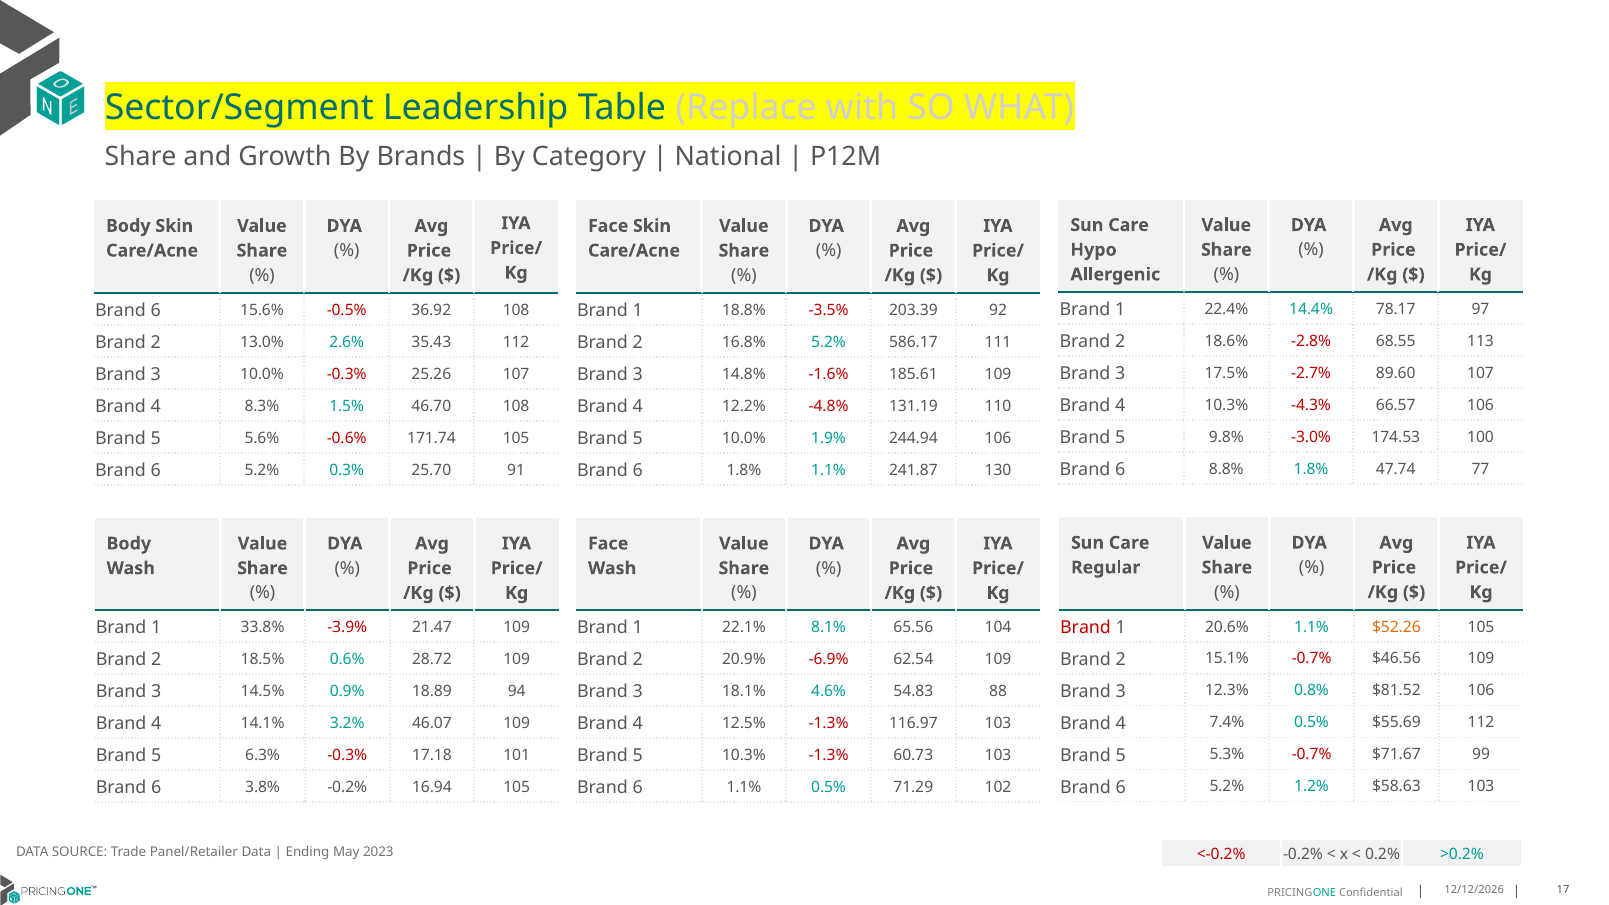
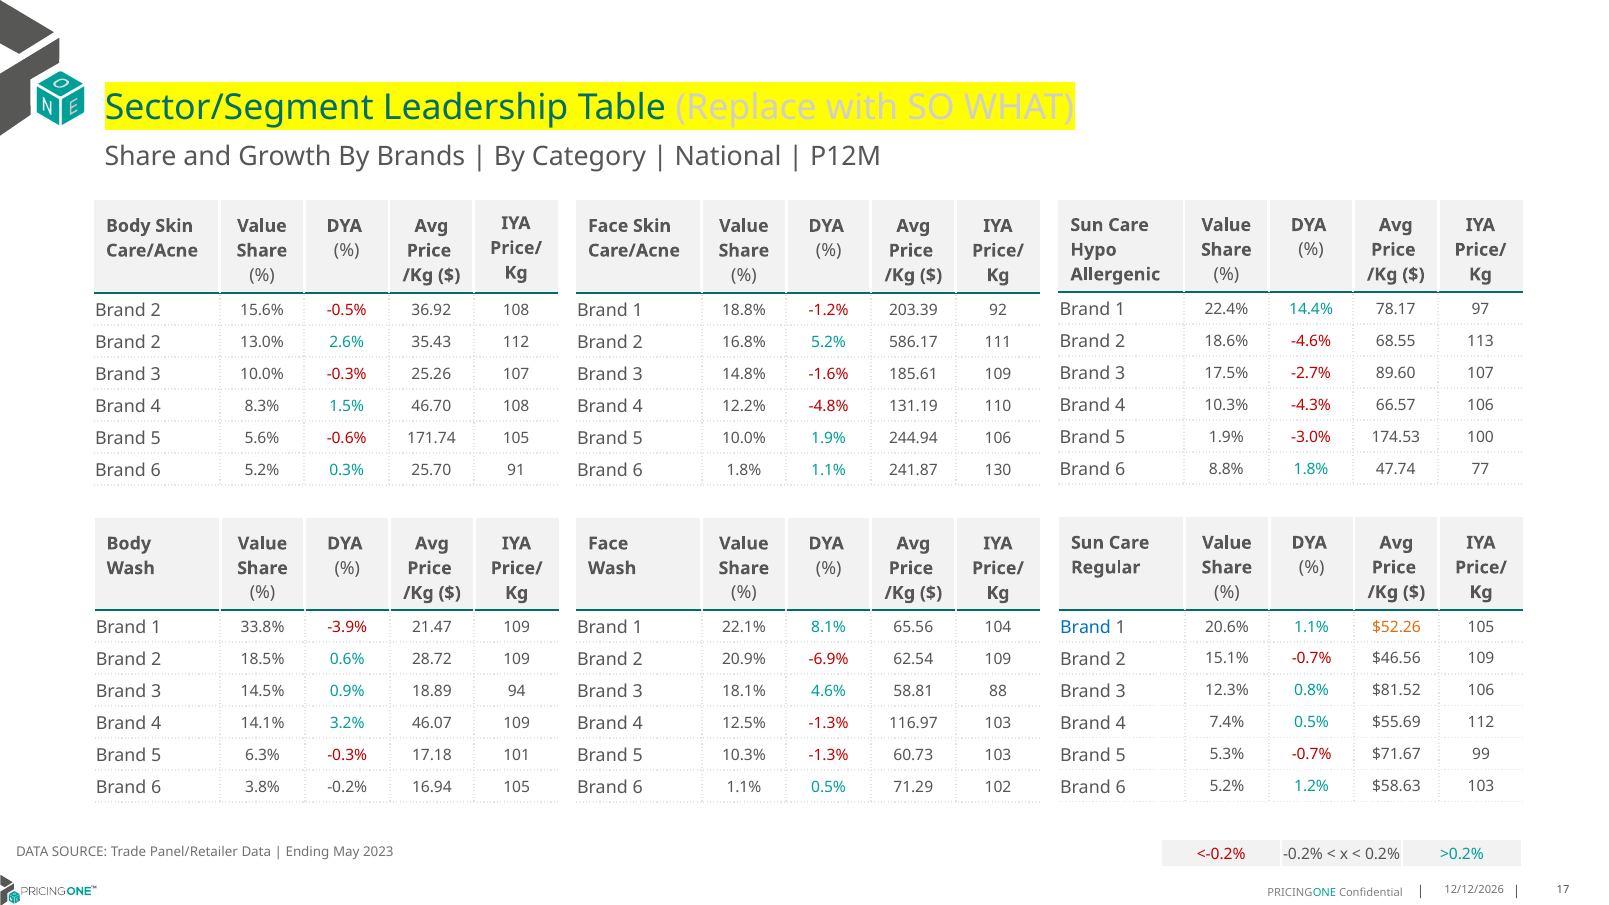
6: 6 -> 2 (156, 310)
-3.5%: -3.5% -> -1.2% (829, 310)
-2.8%: -2.8% -> -4.6% (1311, 341)
5 9.8%: 9.8% -> 1.9% (1226, 437)
Brand colour: red -> blue (1086, 627)
54.83: 54.83 -> 58.81 (913, 692)
